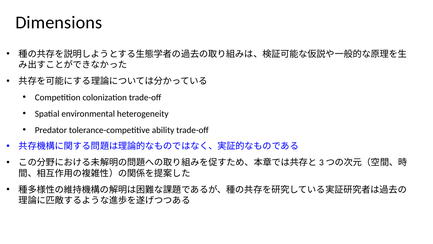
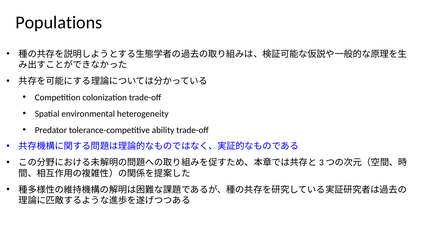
Dimensions: Dimensions -> Populations (59, 23)
